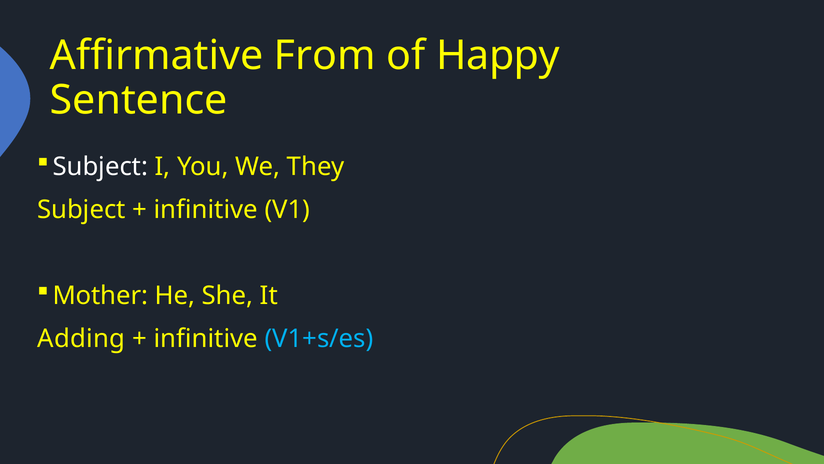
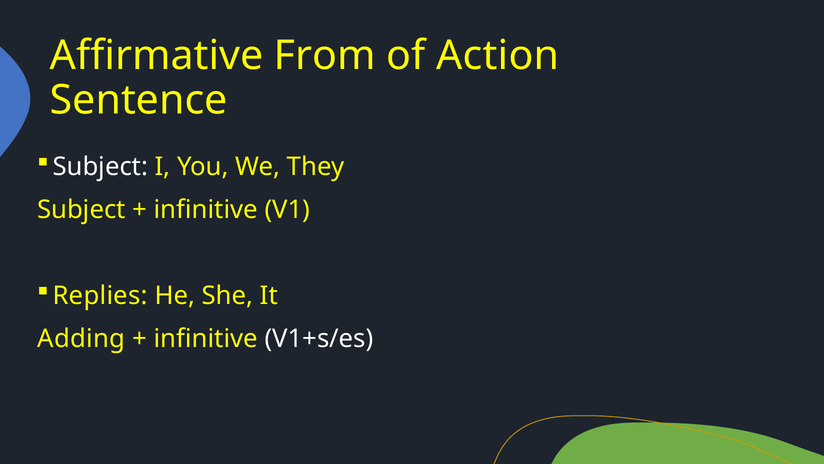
Happy: Happy -> Action (498, 56)
Mother: Mother -> Replies (100, 295)
V1+s/es colour: light blue -> white (319, 338)
